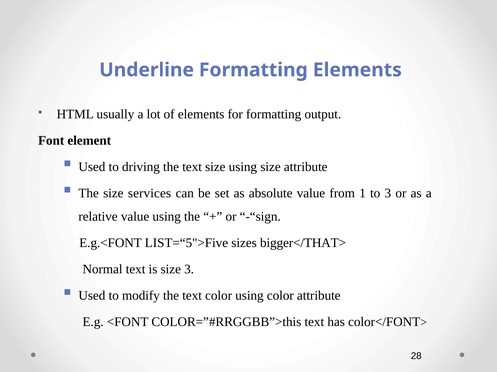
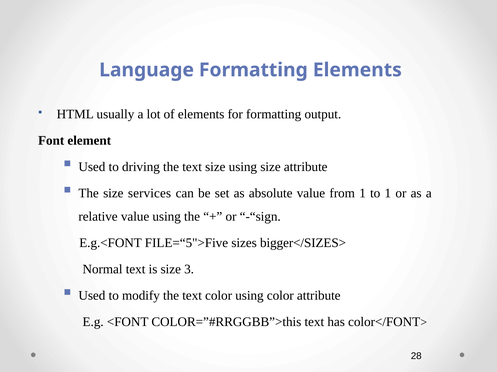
Underline: Underline -> Language (147, 70)
to 3: 3 -> 1 (388, 193)
LIST=“5">Five: LIST=“5">Five -> FILE=“5">Five (186, 243)
bigger</THAT>: bigger</THAT> -> bigger</SIZES> (303, 243)
